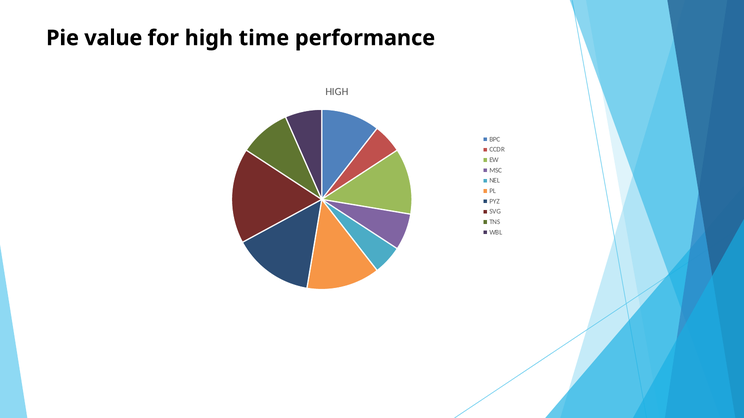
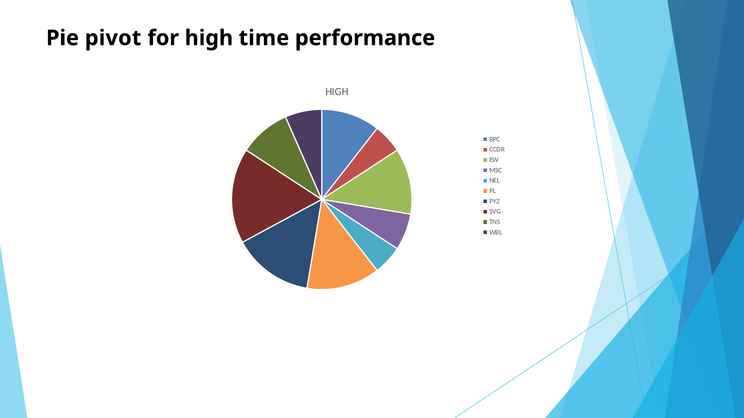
value: value -> pivot (113, 38)
